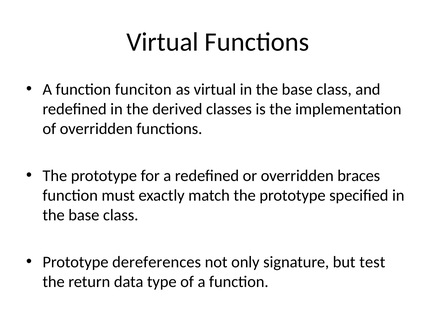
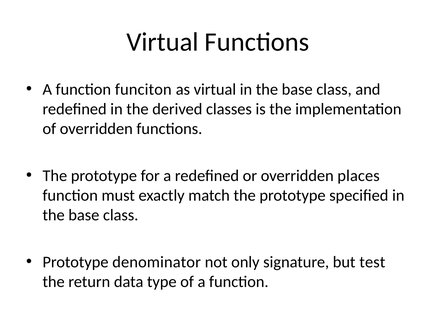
braces: braces -> places (359, 176)
dereferences: dereferences -> denominator (157, 262)
